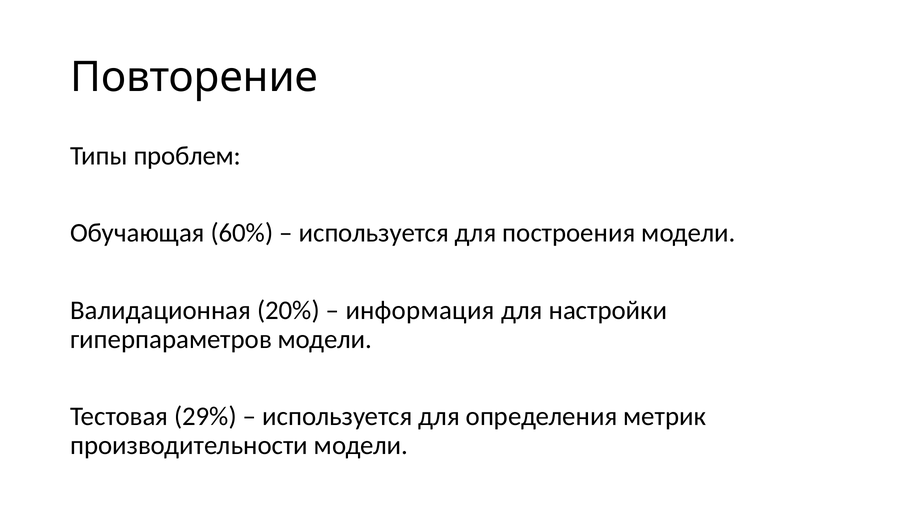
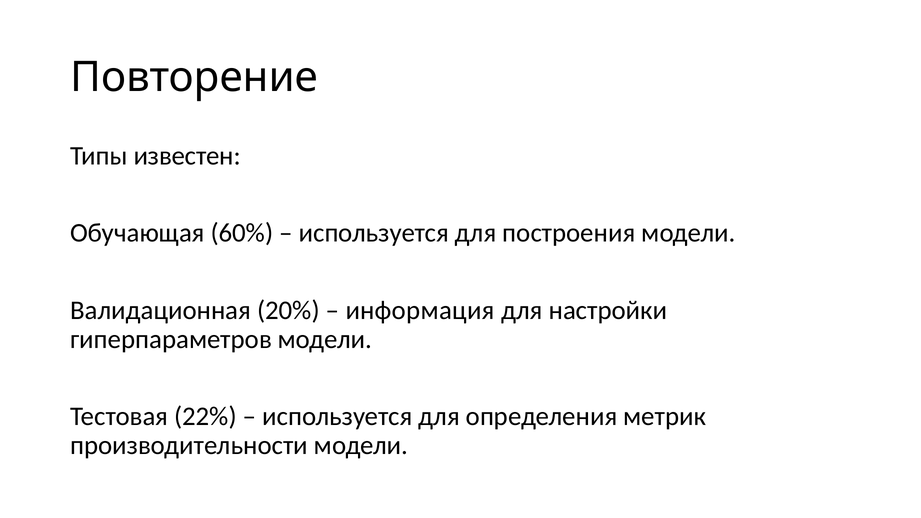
проблем: проблем -> известен (187, 156)
29%: 29% -> 22% (205, 416)
